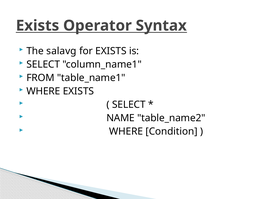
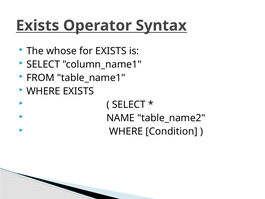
salavg: salavg -> whose (61, 51)
